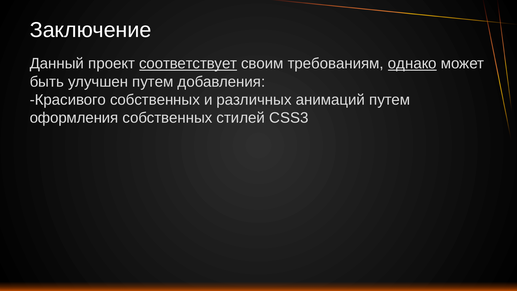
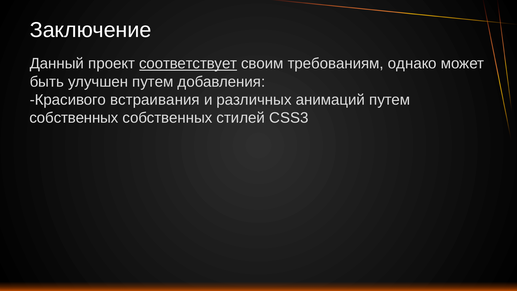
однако underline: present -> none (412, 64)
Красивого собственных: собственных -> встраивания (155, 100)
оформления: оформления -> собственных (74, 118)
